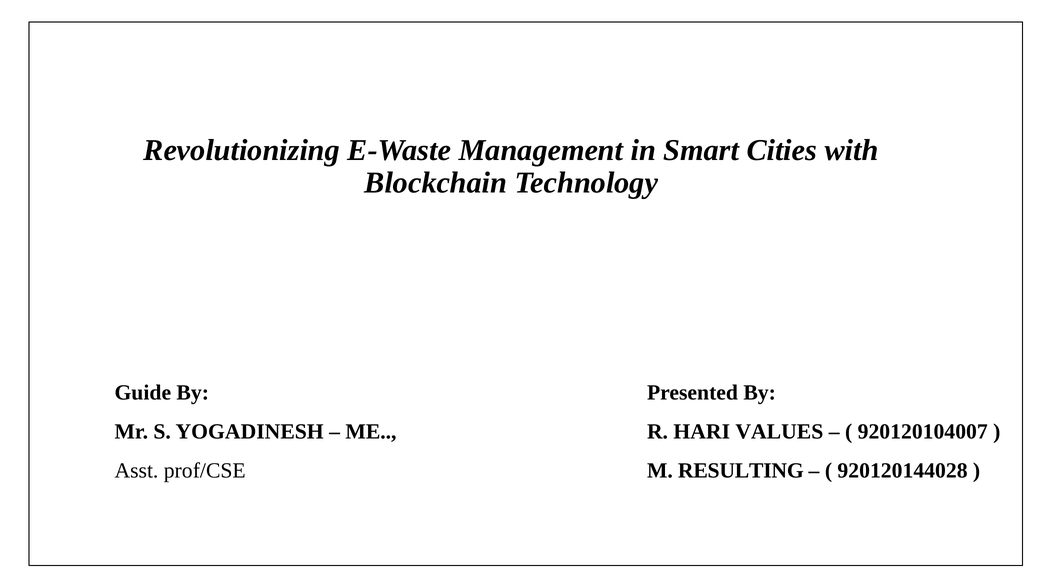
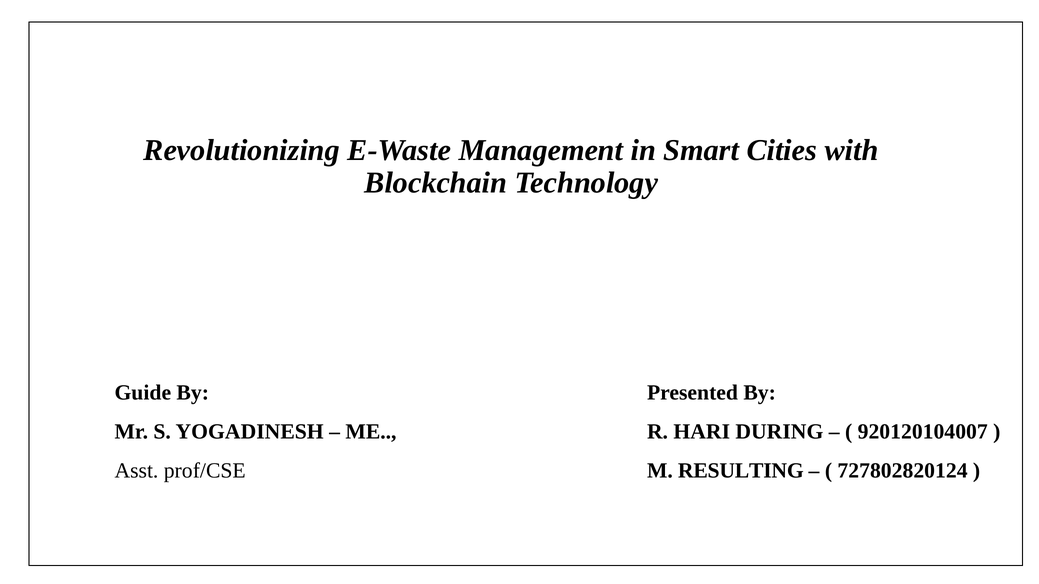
VALUES: VALUES -> DURING (779, 432)
920120144028: 920120144028 -> 727802820124 (903, 471)
